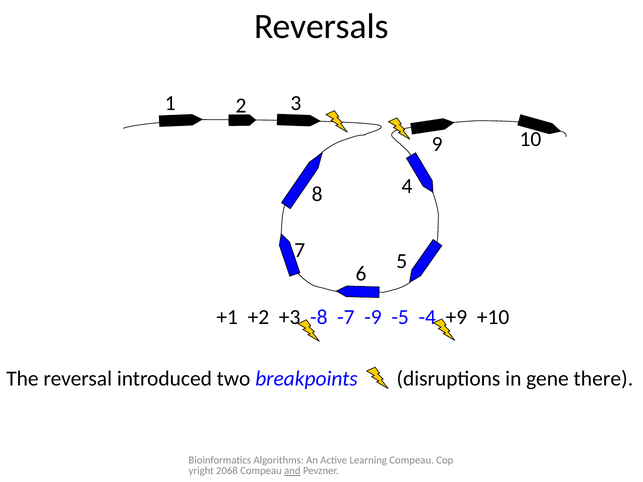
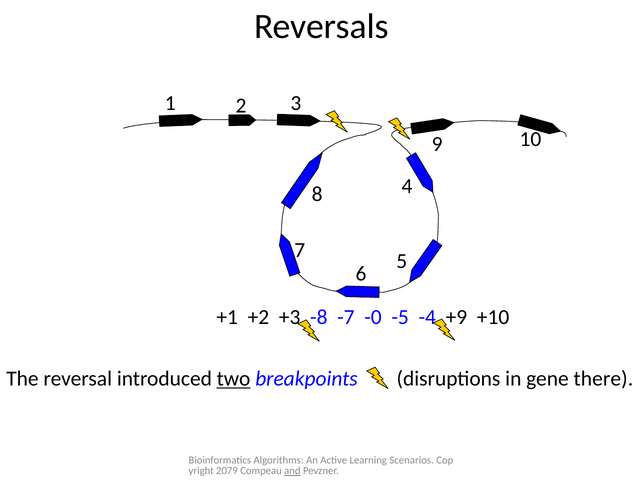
-9: -9 -> -0 (373, 318)
two underline: none -> present (234, 379)
Learning Compeau: Compeau -> Scenarios (412, 460)
2068: 2068 -> 2079 (227, 471)
